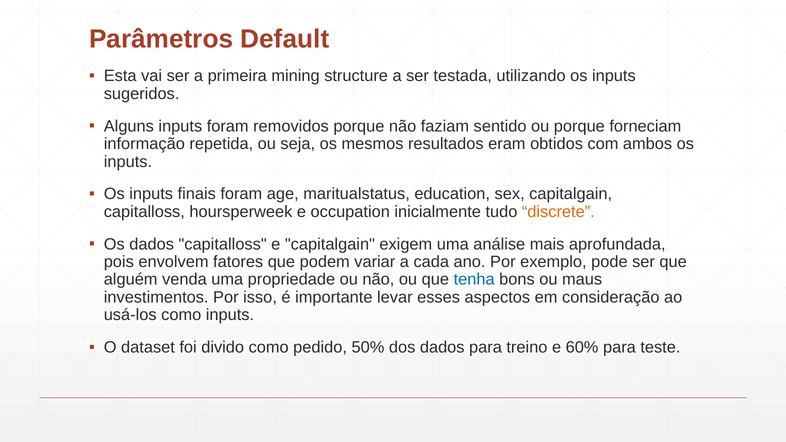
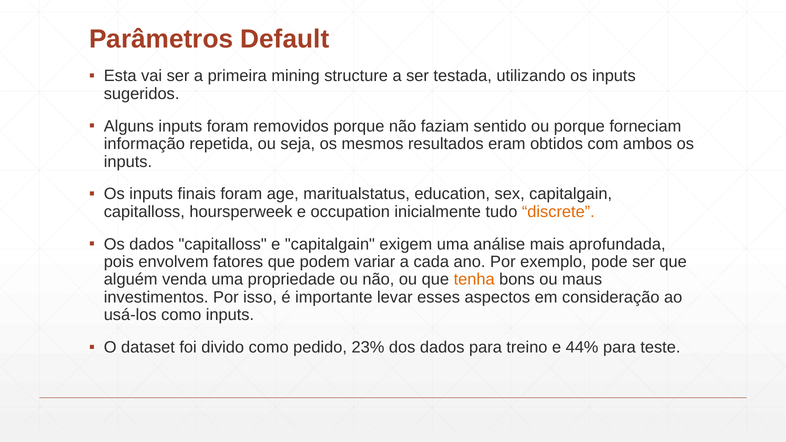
tenha colour: blue -> orange (474, 280)
50%: 50% -> 23% (368, 348)
60%: 60% -> 44% (582, 348)
